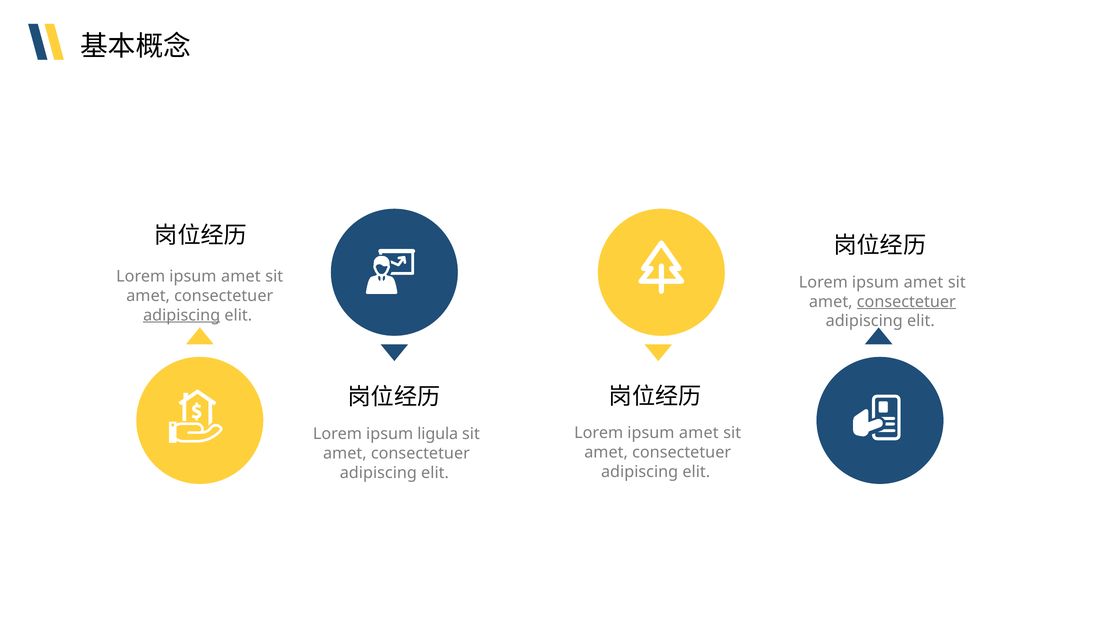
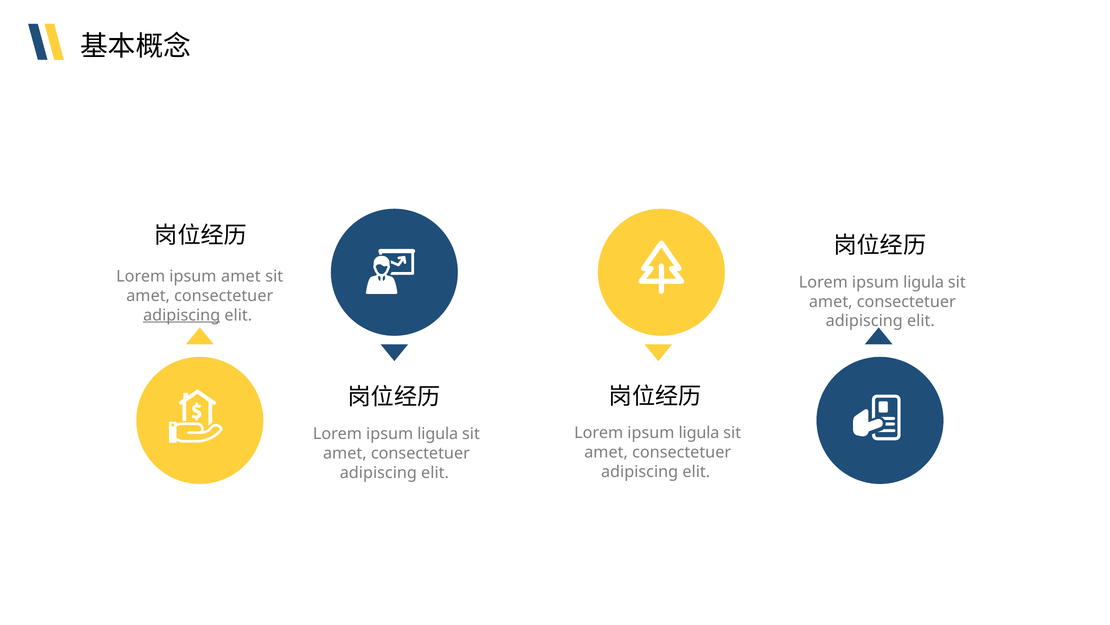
amet: amet -> ligula (924, 282)
consectetuer underline: present -> none (906, 301)
amet: amet -> ligula (699, 433)
